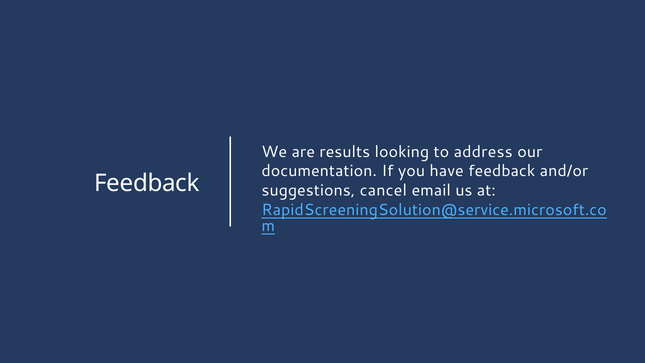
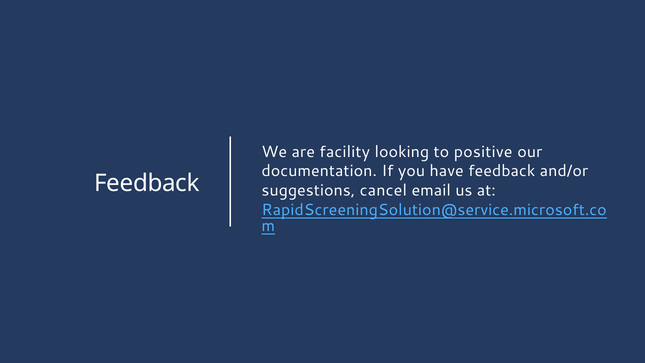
results: results -> facility (345, 152)
address: address -> positive (483, 152)
